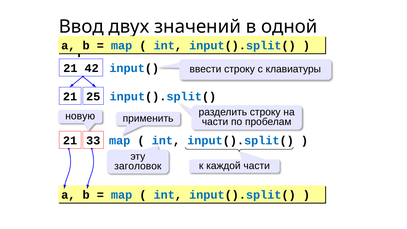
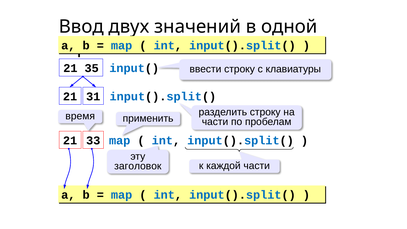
42: 42 -> 35 (92, 68)
25: 25 -> 31 (93, 97)
новую: новую -> время (80, 116)
